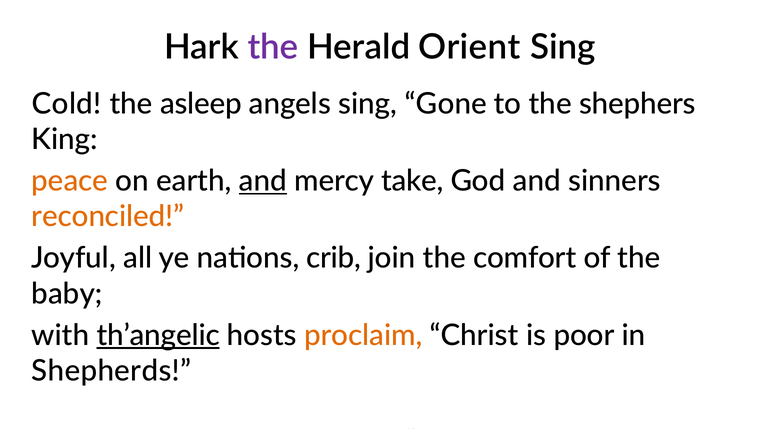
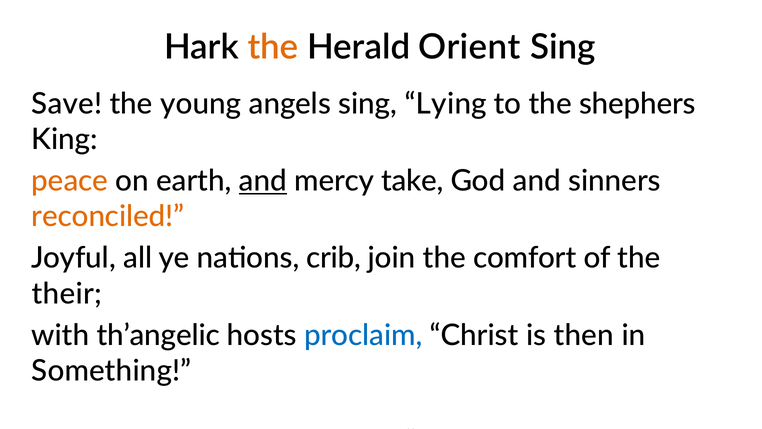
the colour: purple -> orange (273, 47)
Cold: Cold -> Save (67, 104)
asleep: asleep -> young (201, 104)
Gone: Gone -> Lying (446, 104)
baby: baby -> their (67, 293)
th’angelic underline: present -> none (158, 335)
proclaim colour: orange -> blue (363, 335)
poor: poor -> then (584, 335)
Shepherds: Shepherds -> Something (111, 371)
